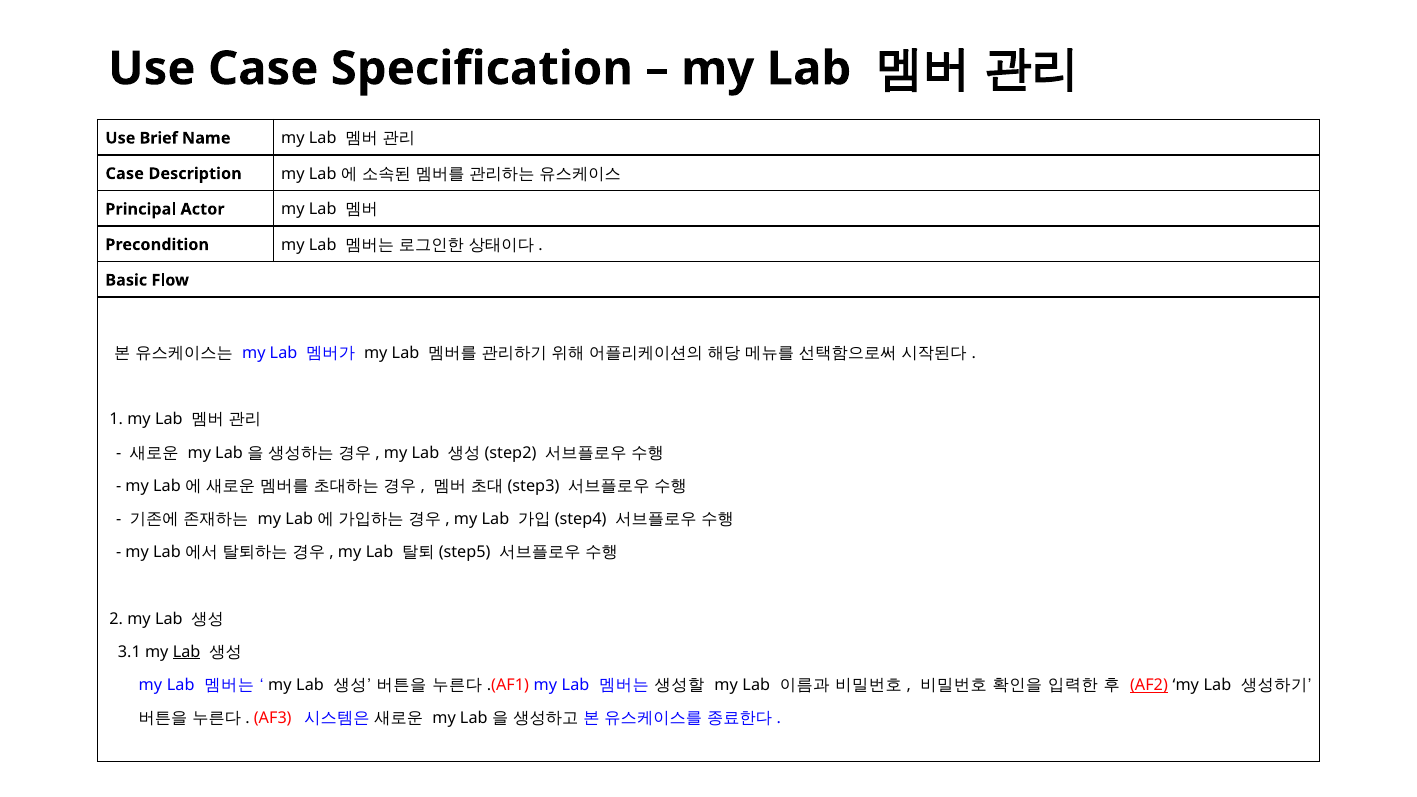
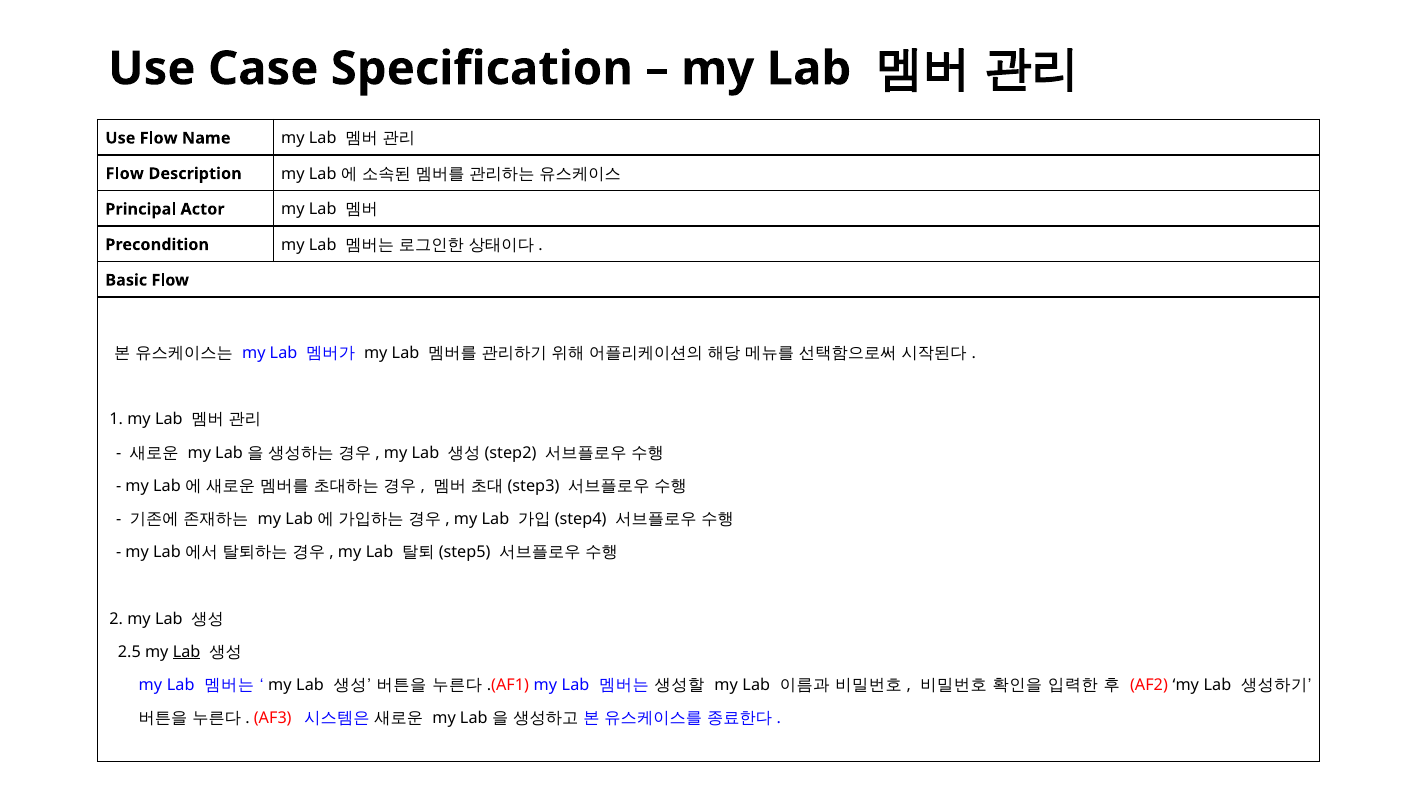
Use Brief: Brief -> Flow (159, 138)
Case: Case -> Flow (125, 174)
3.1: 3.1 -> 2.5 (129, 652)
AF2 underline: present -> none (1149, 685)
